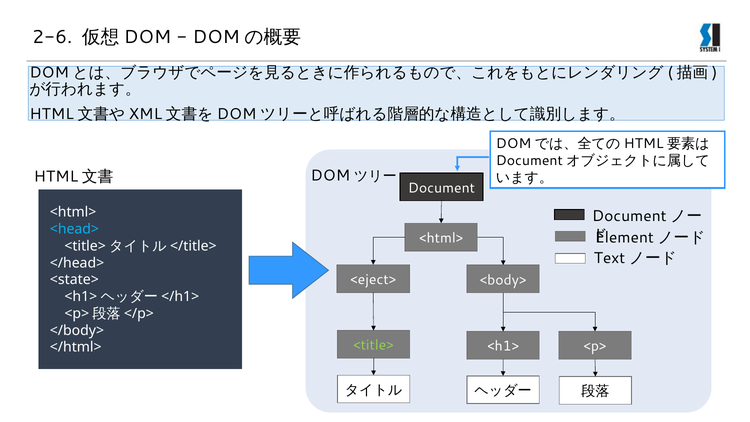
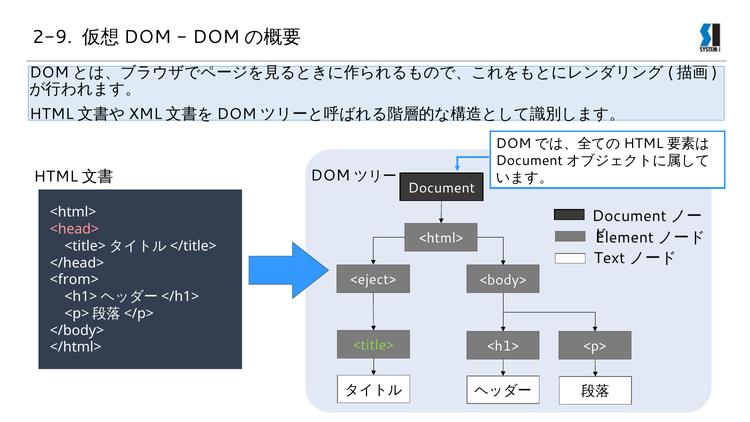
2-6: 2-6 -> 2-9 (52, 37)
<head> colour: light blue -> pink (74, 229)
<state>: <state> -> <from> (74, 280)
